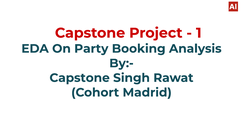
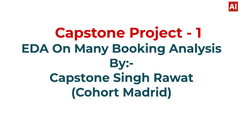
Party: Party -> Many (91, 49)
